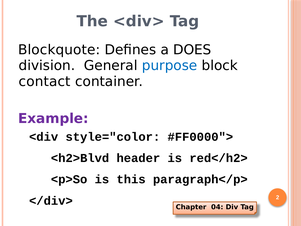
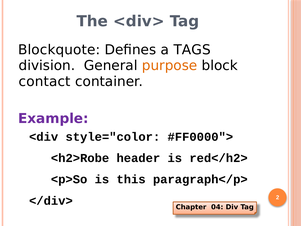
DOES: DOES -> TAGS (192, 50)
purpose colour: blue -> orange (170, 66)
<h2>Blvd: <h2>Blvd -> <h2>Robe (80, 158)
